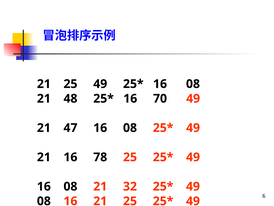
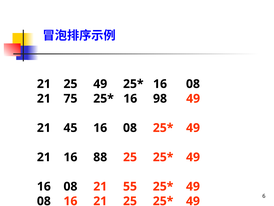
48: 48 -> 75 (70, 98)
70: 70 -> 98 (160, 98)
47: 47 -> 45 (70, 128)
78: 78 -> 88 (100, 157)
32: 32 -> 55 (130, 186)
